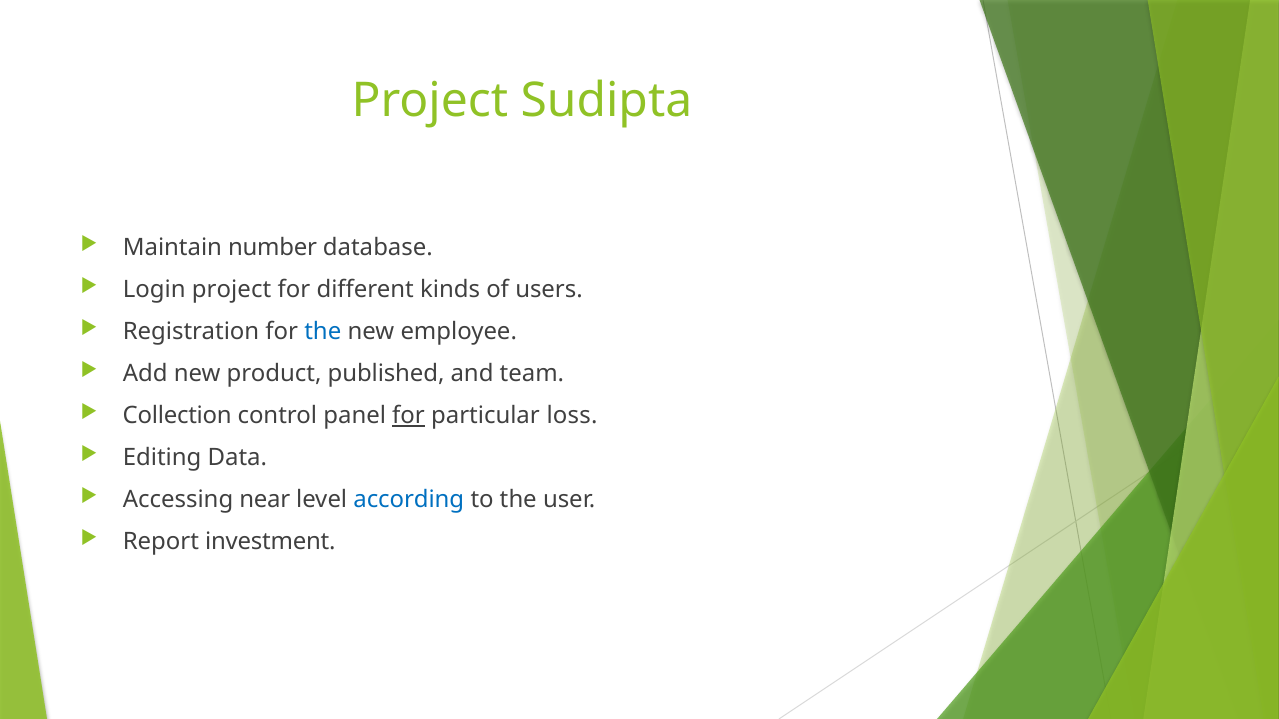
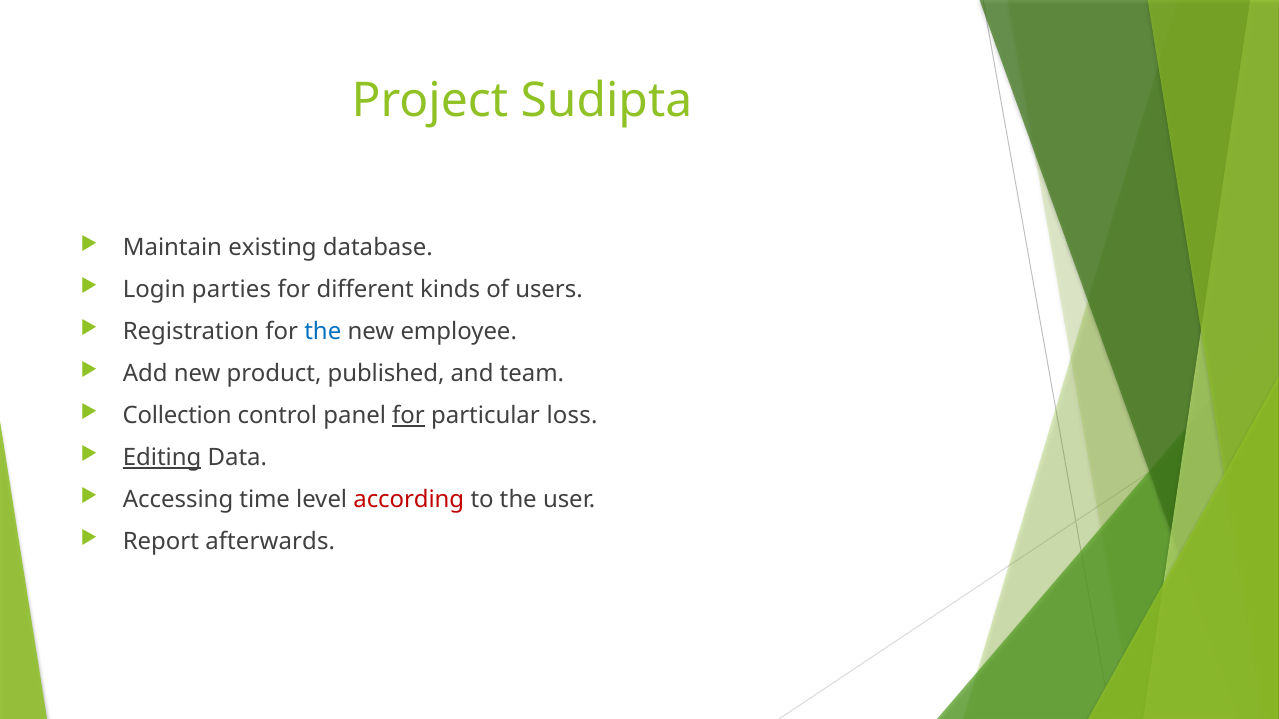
number: number -> existing (272, 248)
Login project: project -> parties (232, 290)
Editing underline: none -> present (162, 458)
near: near -> time (265, 500)
according colour: blue -> red (409, 500)
investment: investment -> afterwards (270, 542)
